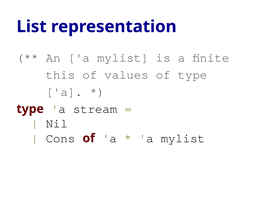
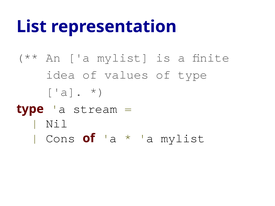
this: this -> idea (60, 75)
